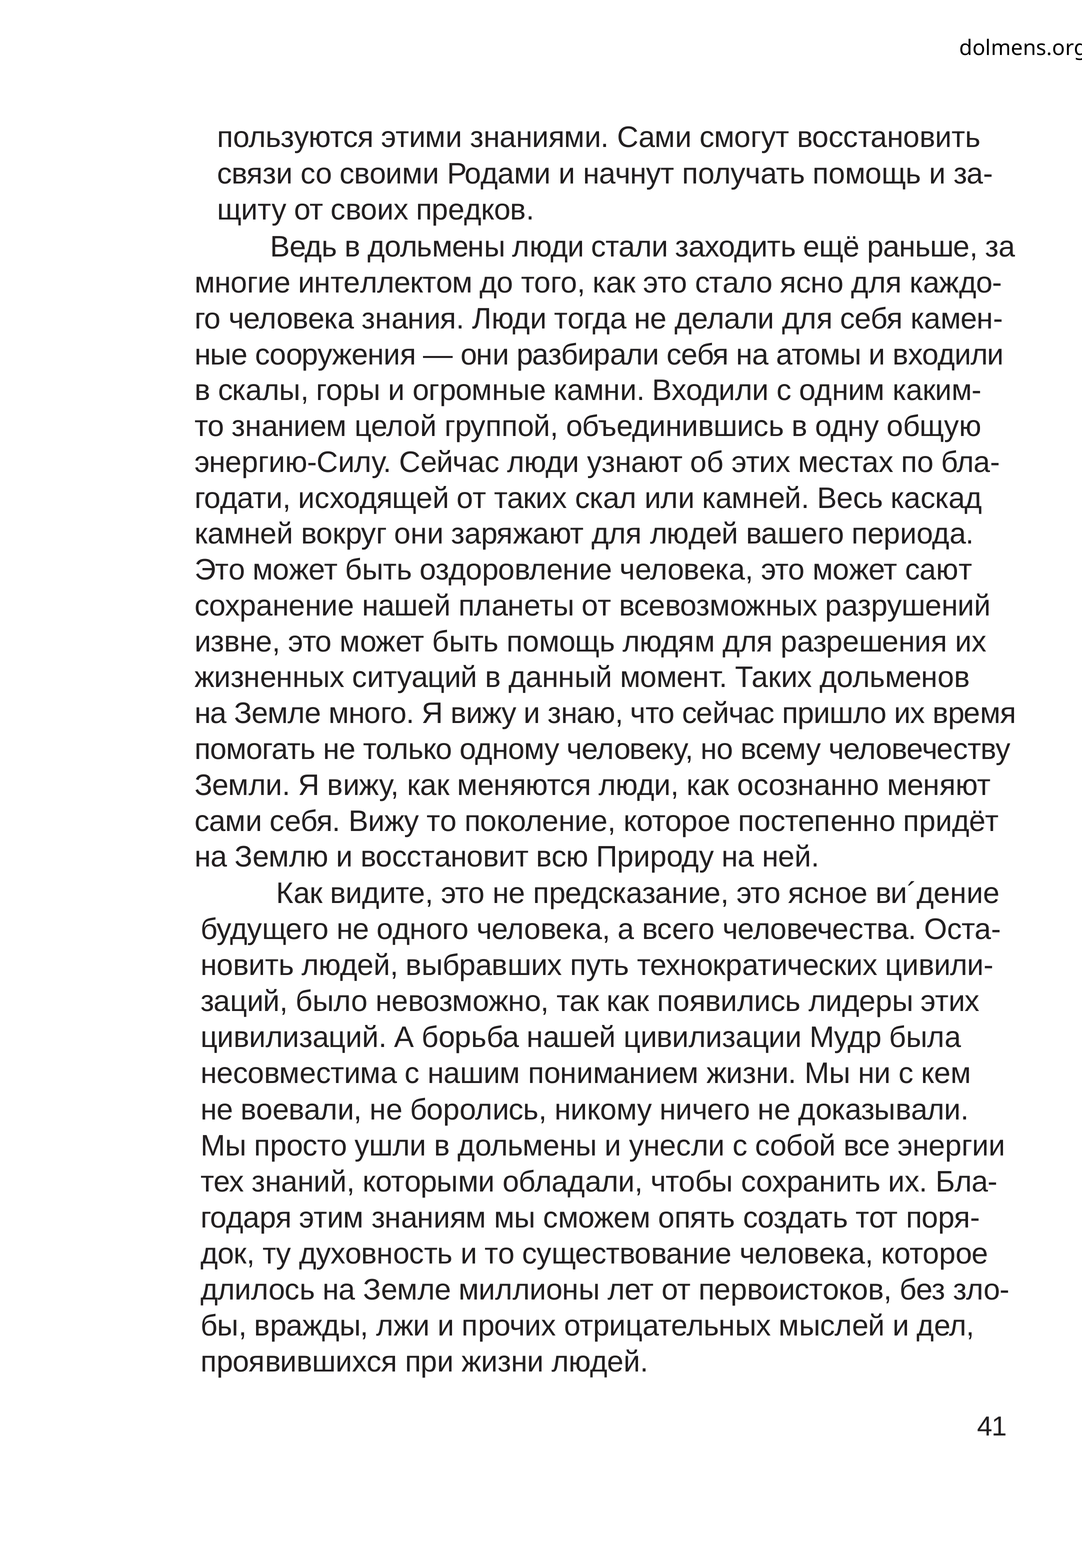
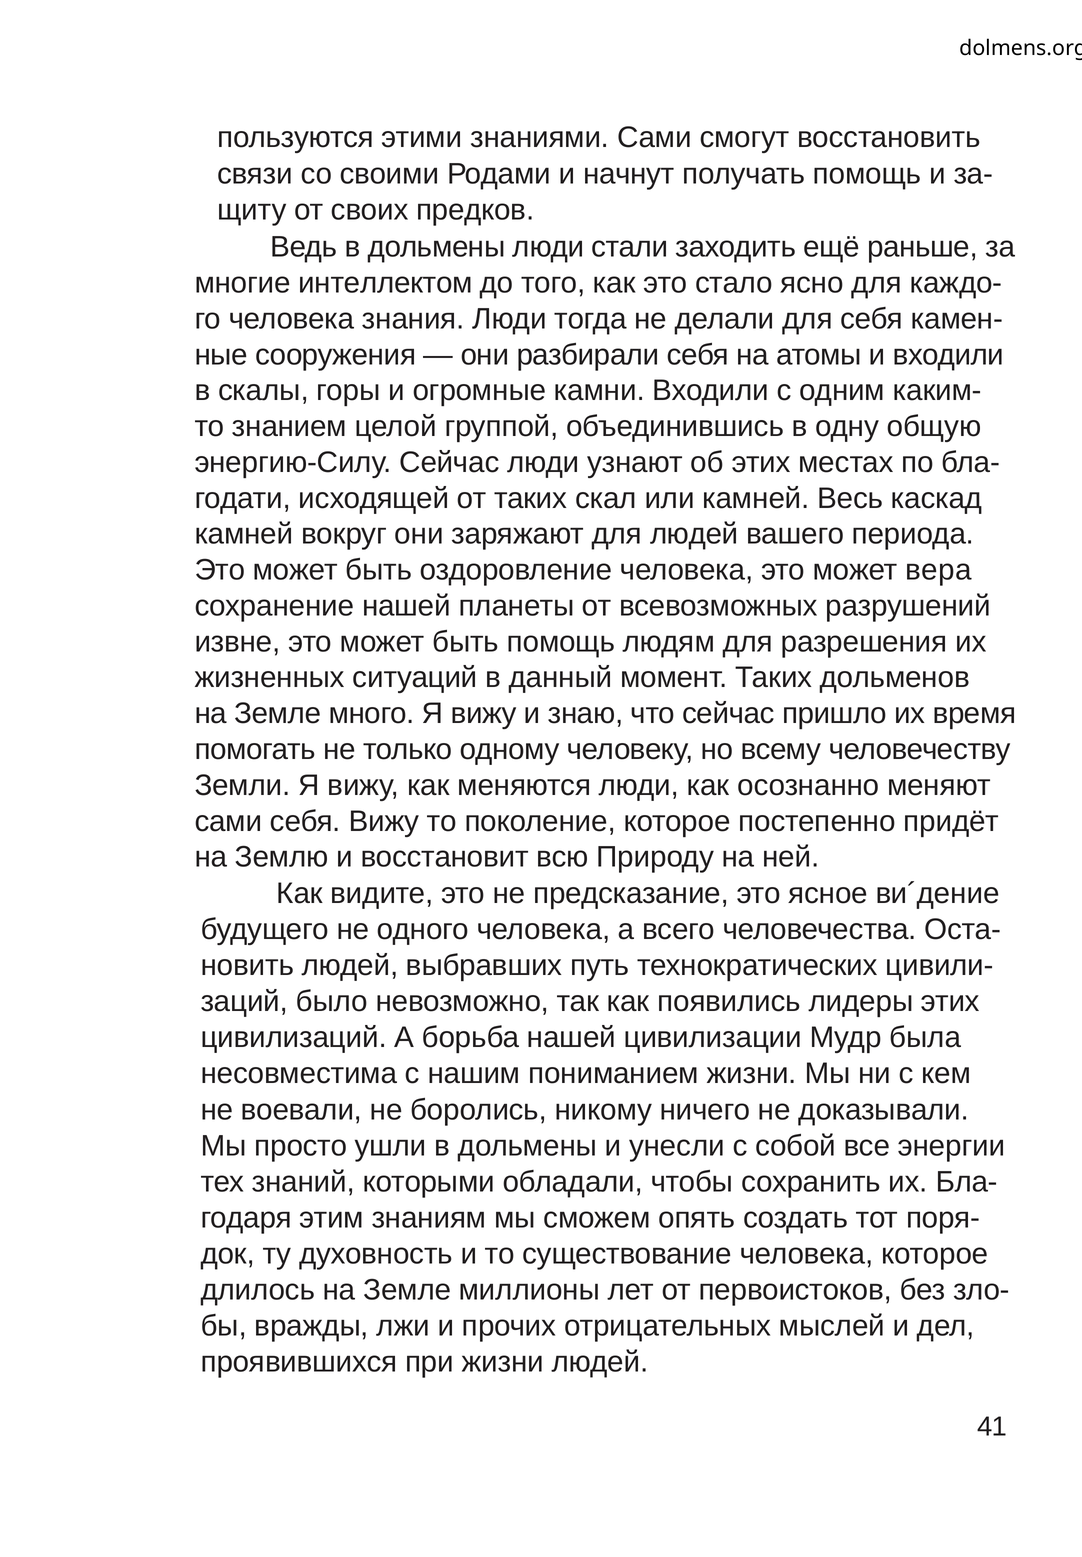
сают: сают -> вера (939, 570)
